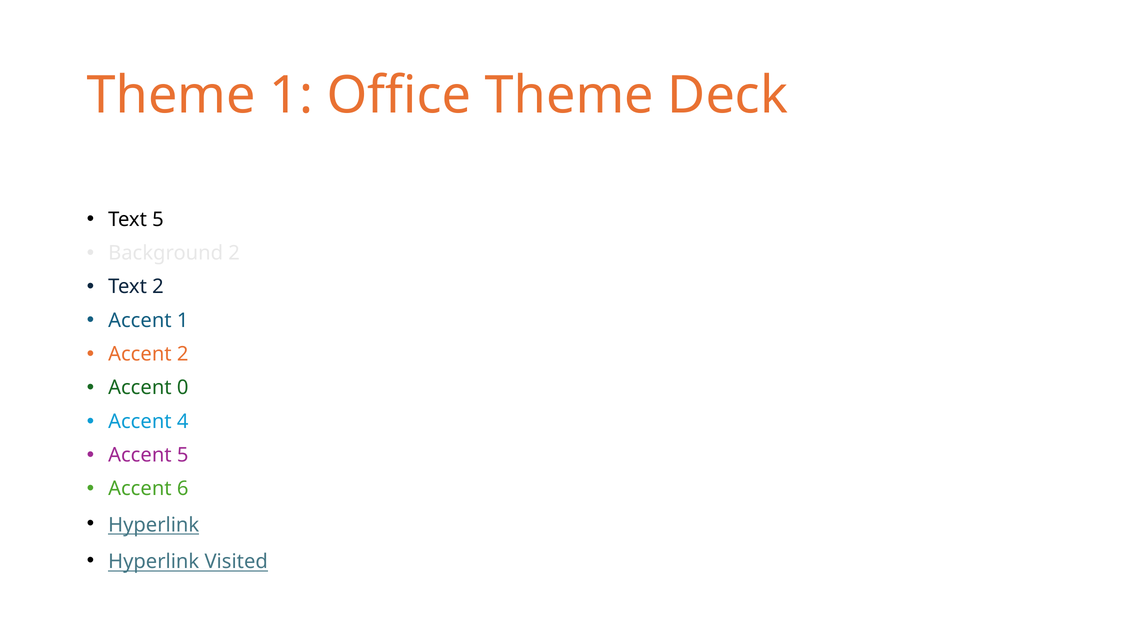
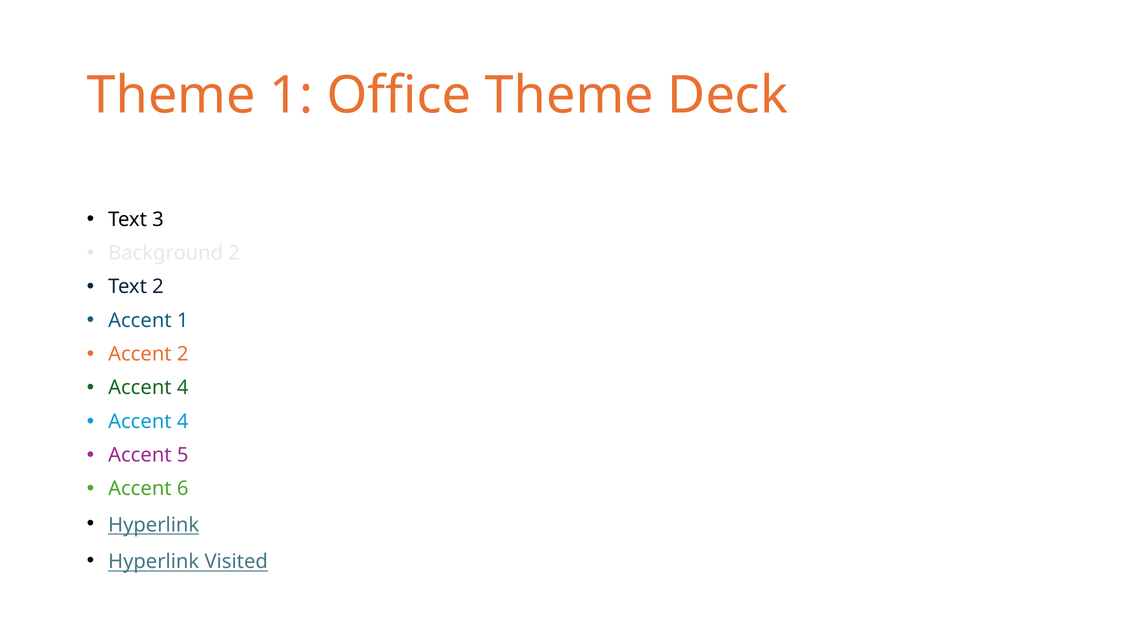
Text 5: 5 -> 3 (158, 219)
0: 0 -> 4 (183, 388)
